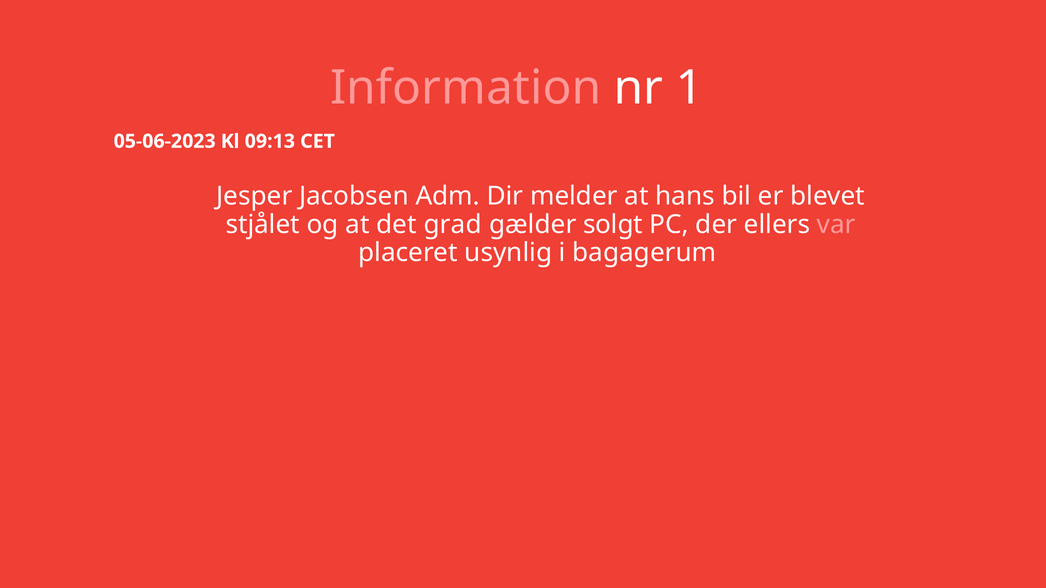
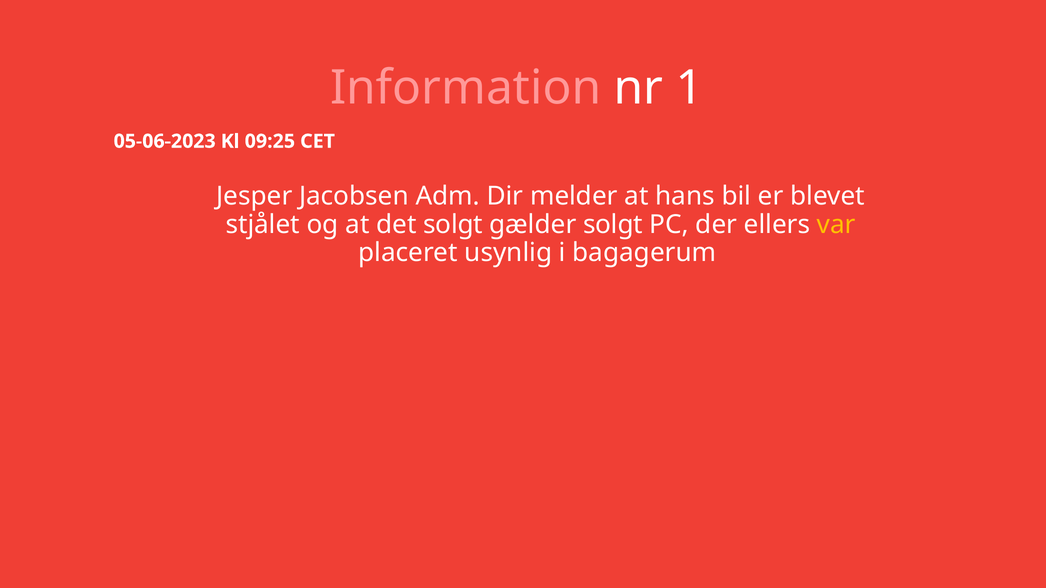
09:13: 09:13 -> 09:25 (270, 141)
det grad: grad -> solgt (453, 225)
var colour: pink -> yellow (836, 225)
